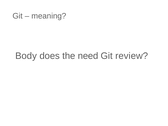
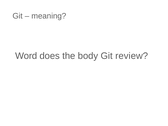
Body: Body -> Word (26, 56)
need: need -> body (88, 56)
